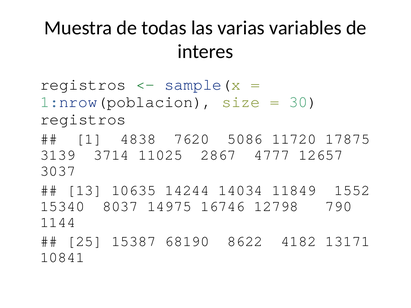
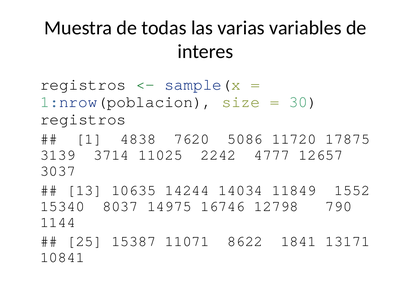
2867: 2867 -> 2242 (218, 155)
68190: 68190 -> 11071 (187, 241)
4182: 4182 -> 1841 (299, 241)
